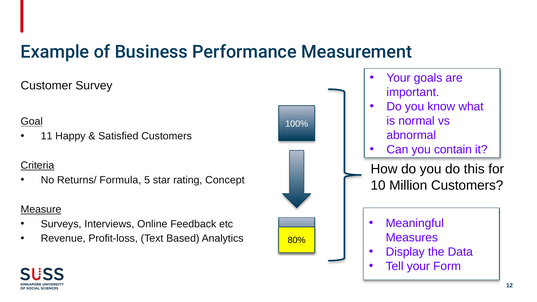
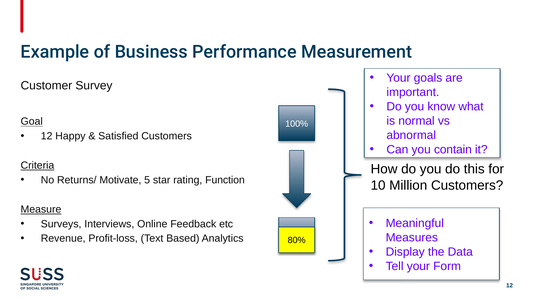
11: 11 -> 12 (47, 136)
Formula: Formula -> Motivate (120, 180)
Concept: Concept -> Function (225, 180)
